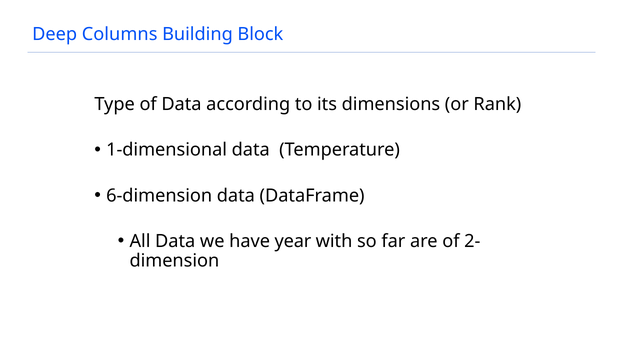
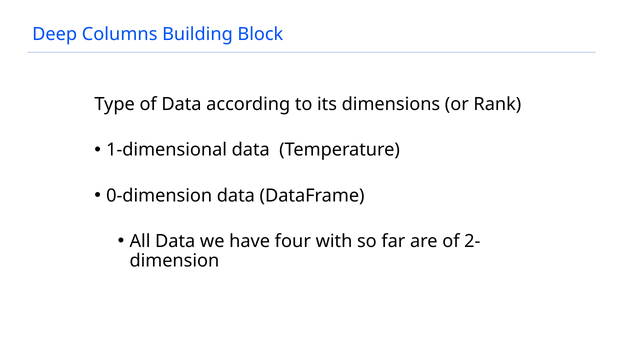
6-dimension: 6-dimension -> 0-dimension (159, 196)
year: year -> four (293, 241)
